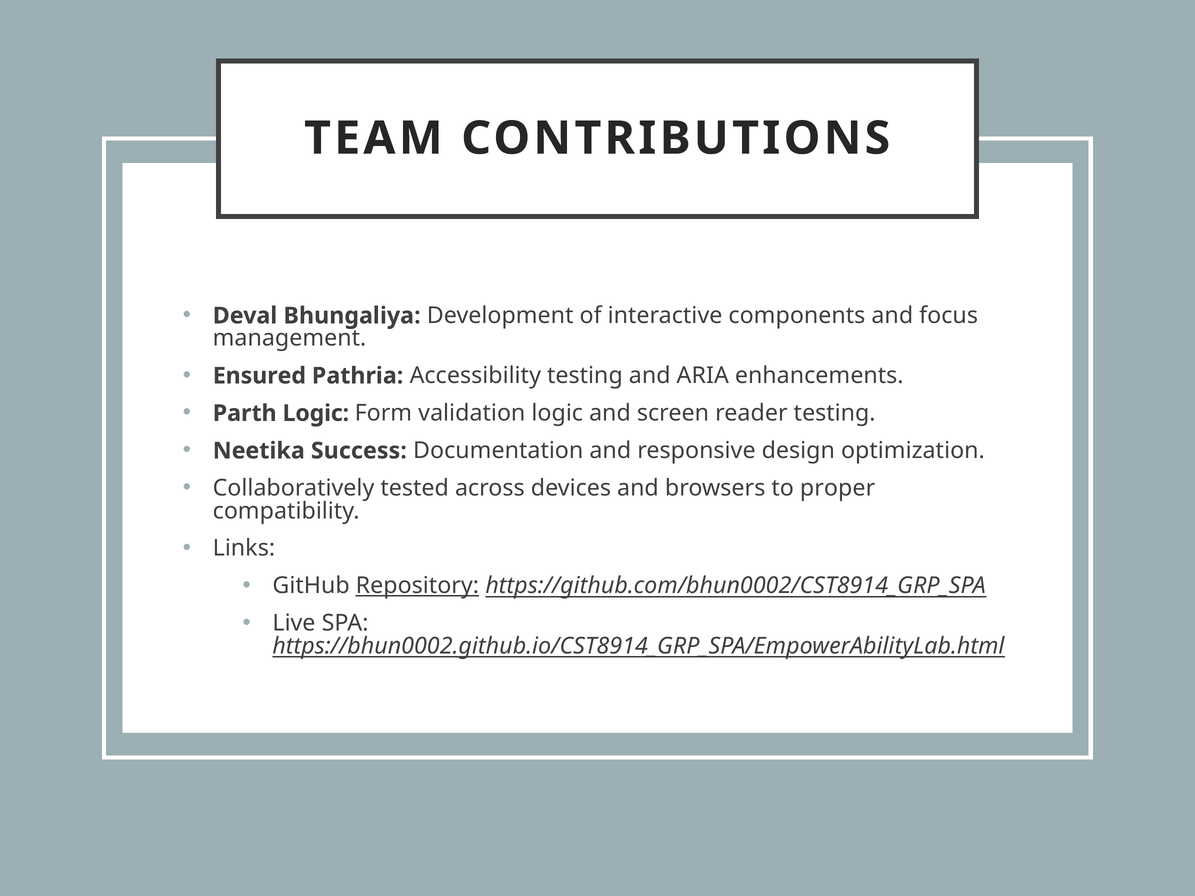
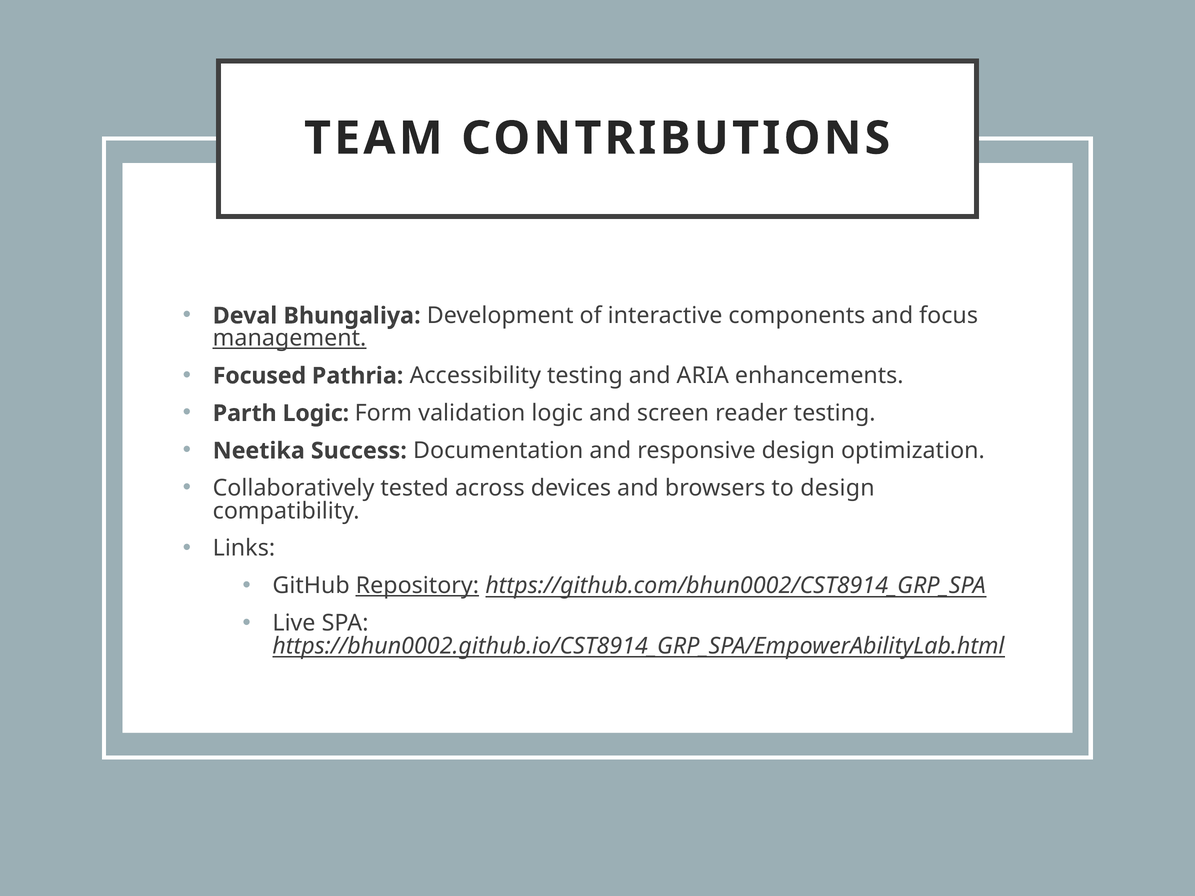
management underline: none -> present (290, 338)
Ensured: Ensured -> Focused (259, 376)
to proper: proper -> design (838, 488)
